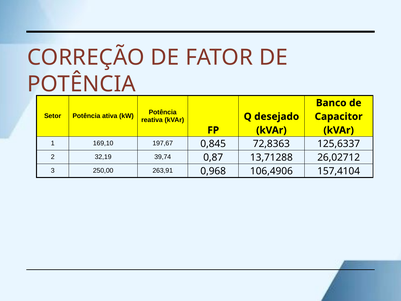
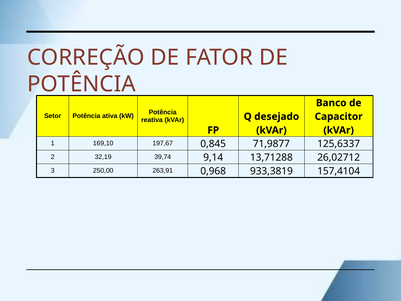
72,8363: 72,8363 -> 71,9877 (271, 144)
0,87: 0,87 -> 9,14 (213, 157)
106,4906: 106,4906 -> 933,3819 (271, 171)
